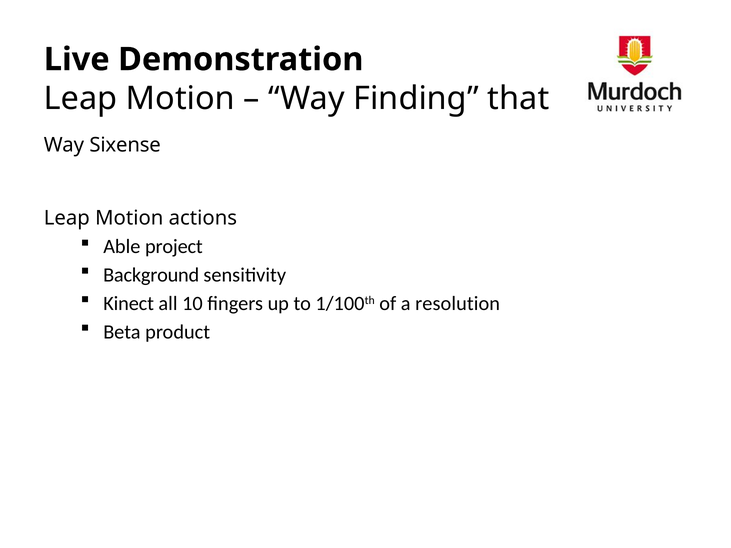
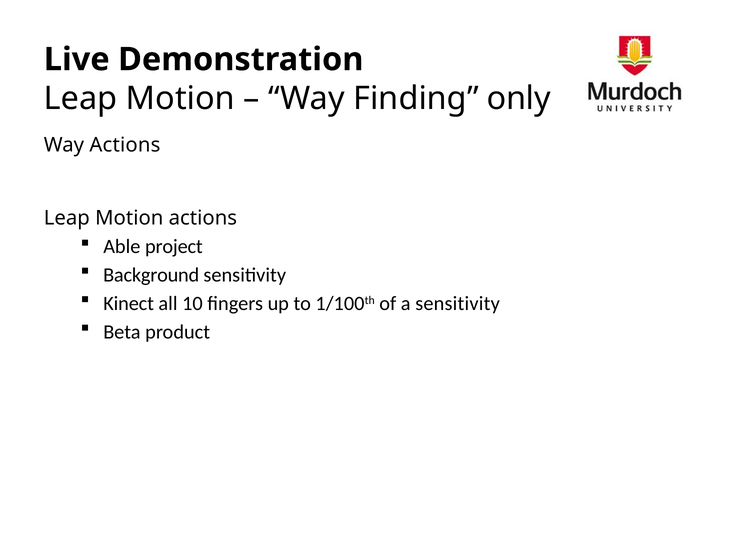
that: that -> only (519, 98)
Way Sixense: Sixense -> Actions (125, 145)
a resolution: resolution -> sensitivity (458, 304)
